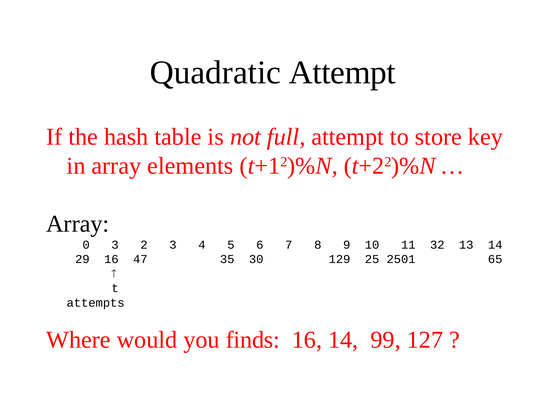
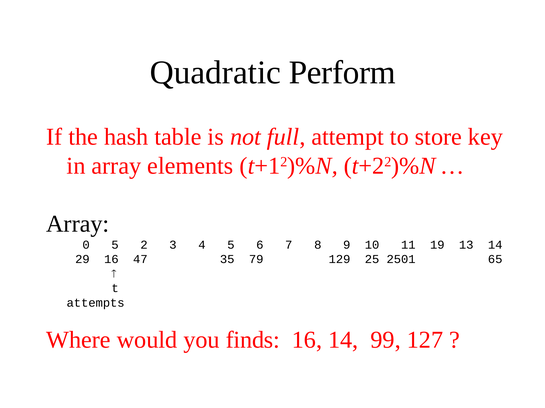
Quadratic Attempt: Attempt -> Perform (342, 73)
0 3: 3 -> 5 (115, 245)
32: 32 -> 19 (437, 245)
30: 30 -> 79 (256, 260)
